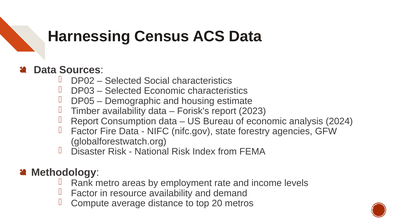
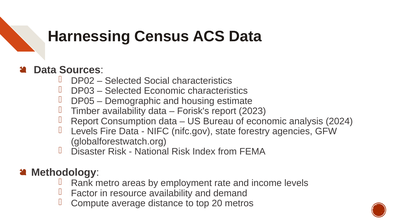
Factor: Factor -> Levels (84, 132)
